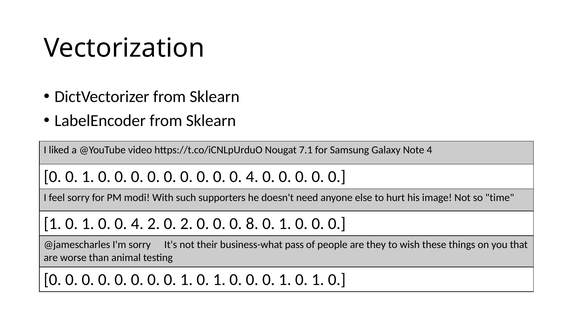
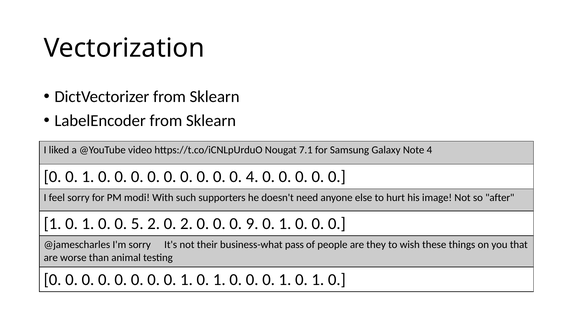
time: time -> after (500, 198)
1 0 0 4: 4 -> 5 (137, 224)
8: 8 -> 9 (252, 224)
